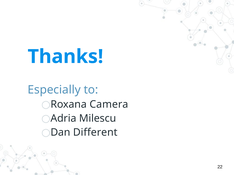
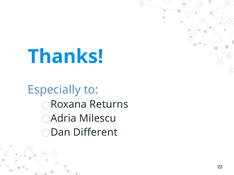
Camera: Camera -> Returns (109, 105)
